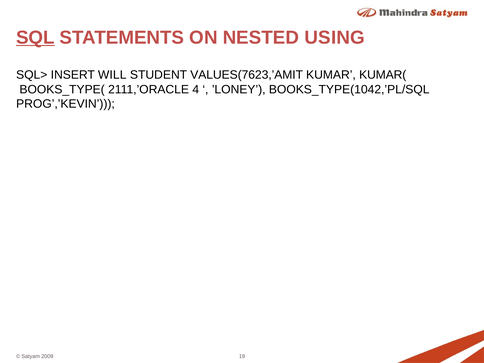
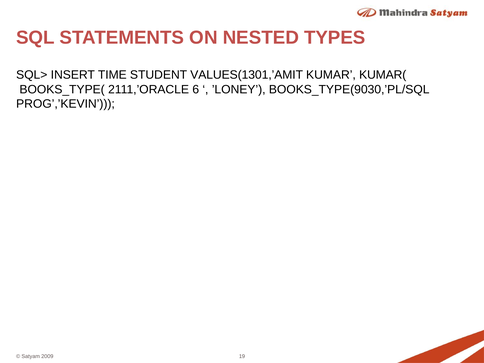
SQL underline: present -> none (35, 37)
USING: USING -> TYPES (335, 37)
WILL: WILL -> TIME (112, 75)
VALUES(7623,’AMIT: VALUES(7623,’AMIT -> VALUES(1301,’AMIT (247, 75)
4: 4 -> 6 (196, 89)
BOOKS_TYPE(1042,’PL/SQL: BOOKS_TYPE(1042,’PL/SQL -> BOOKS_TYPE(9030,’PL/SQL (349, 89)
